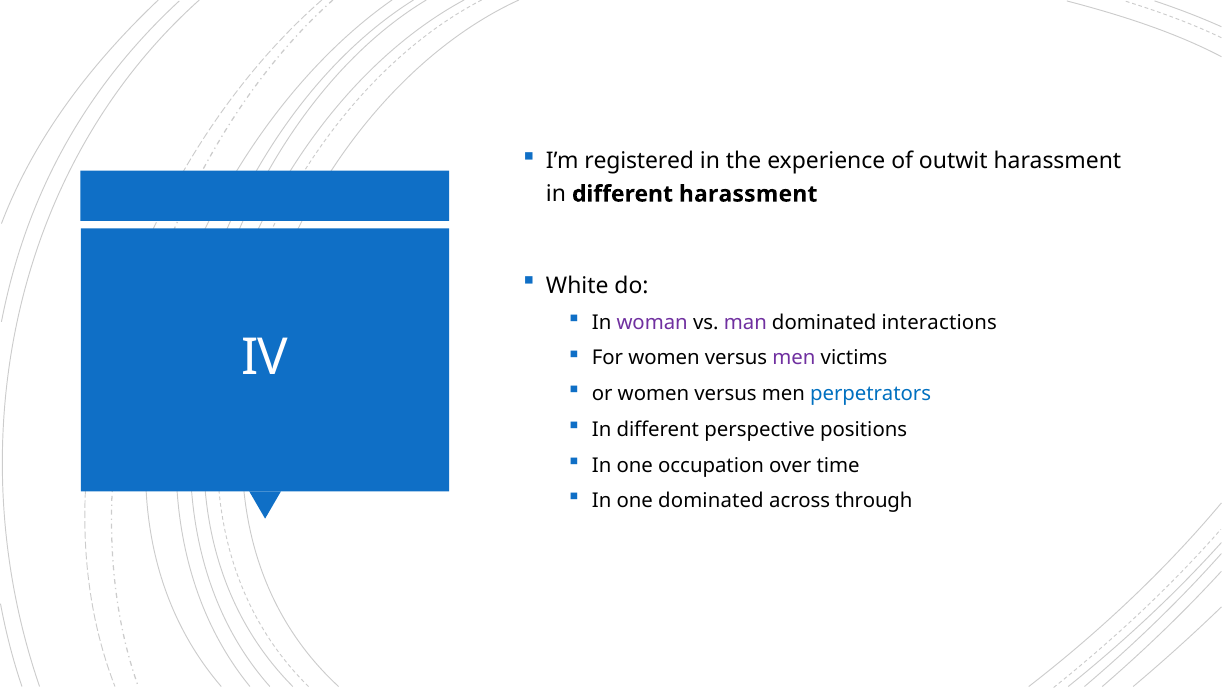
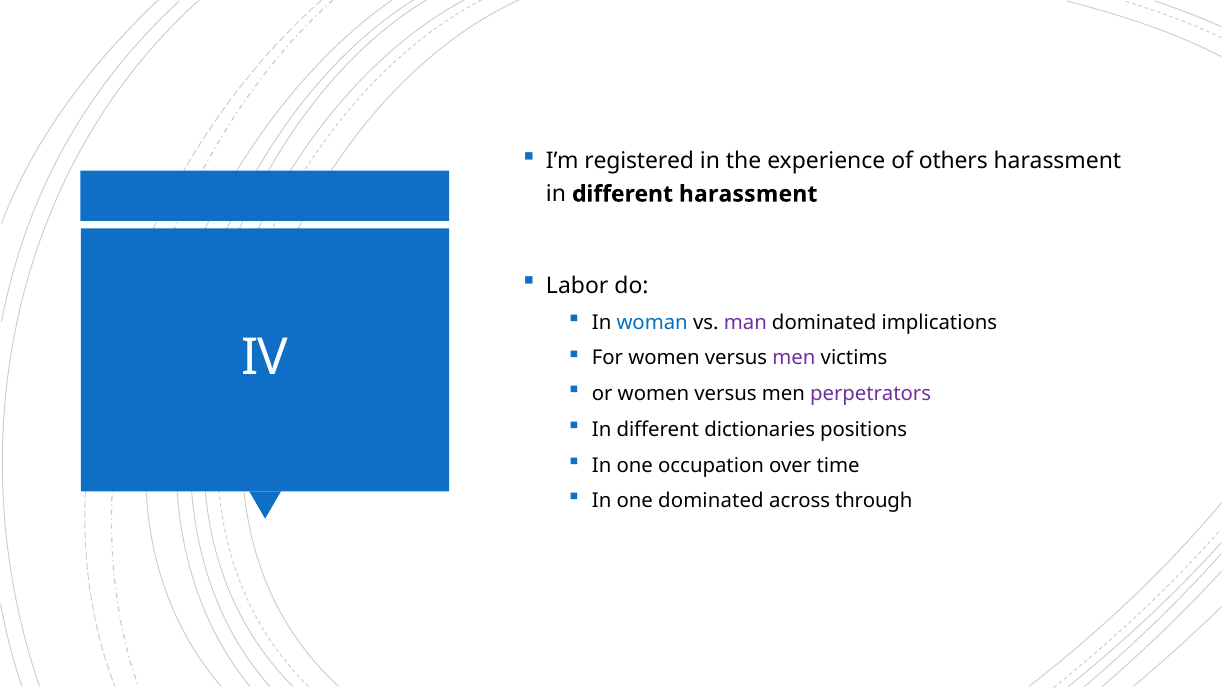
outwit: outwit -> others (953, 161)
White: White -> Labor (577, 286)
woman colour: purple -> blue (652, 323)
interactions: interactions -> implications (939, 323)
perpetrators colour: blue -> purple (871, 394)
perspective: perspective -> dictionaries (760, 430)
